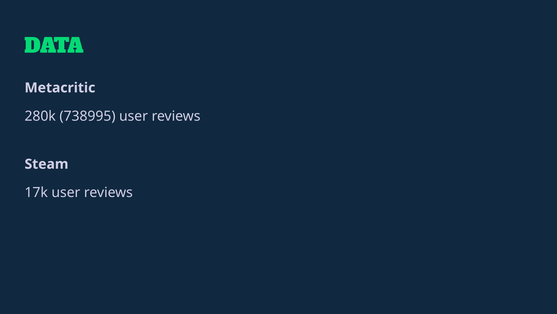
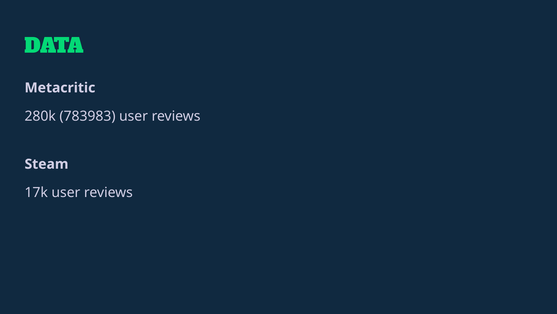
738995: 738995 -> 783983 (87, 116)
